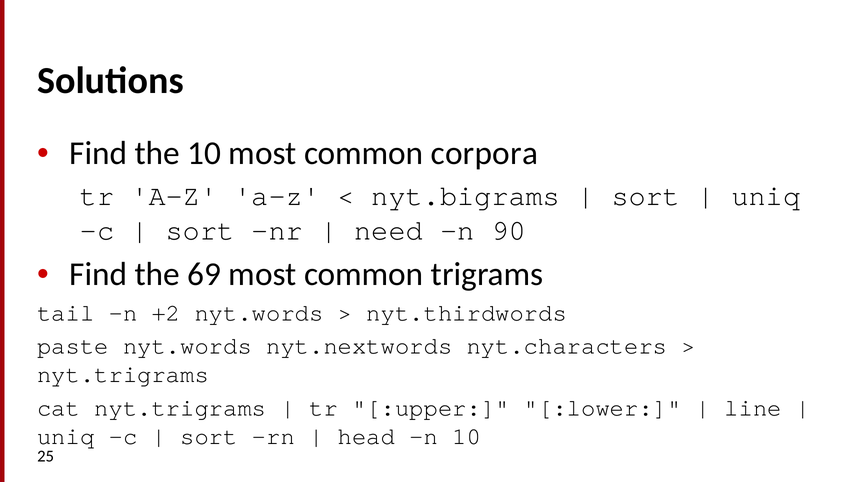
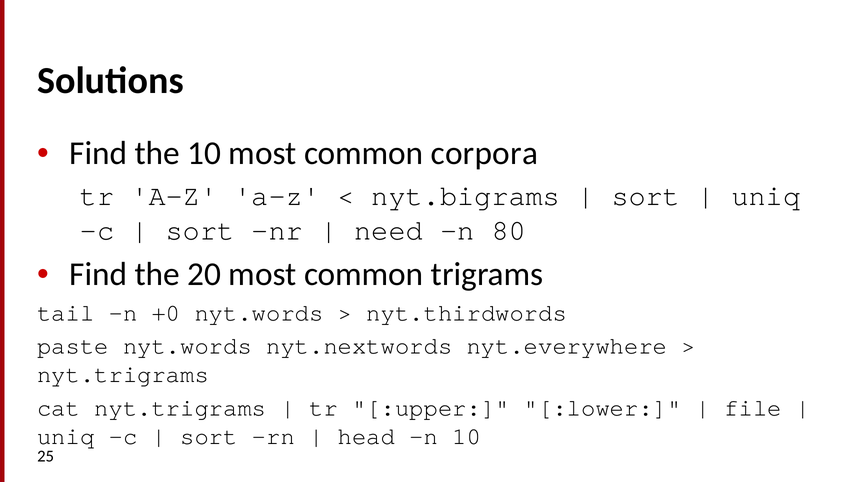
90: 90 -> 80 (509, 230)
69: 69 -> 20 (204, 274)
+2: +2 -> +0 (166, 313)
nyt.characters: nyt.characters -> nyt.everywhere (567, 346)
line: line -> file (753, 408)
